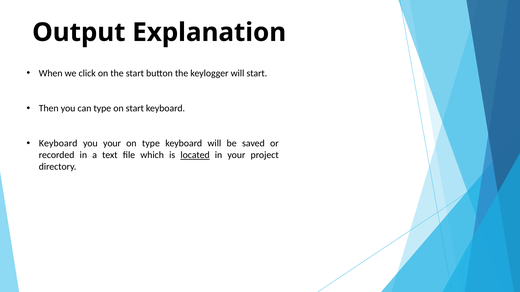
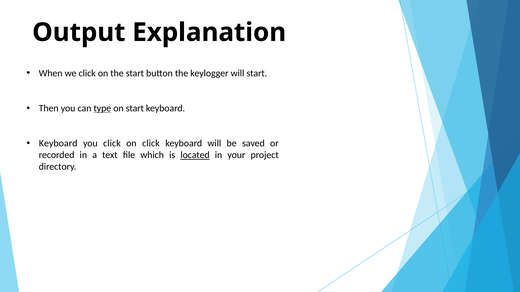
type underline: none -> present (102, 109)
you your: your -> click (112, 144)
on type: type -> click (151, 144)
